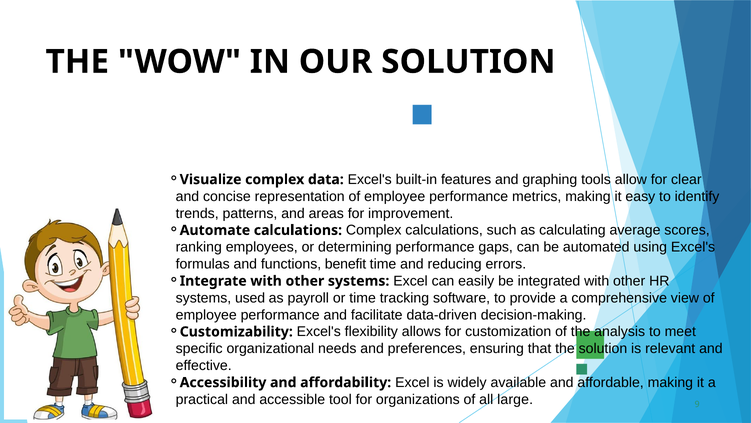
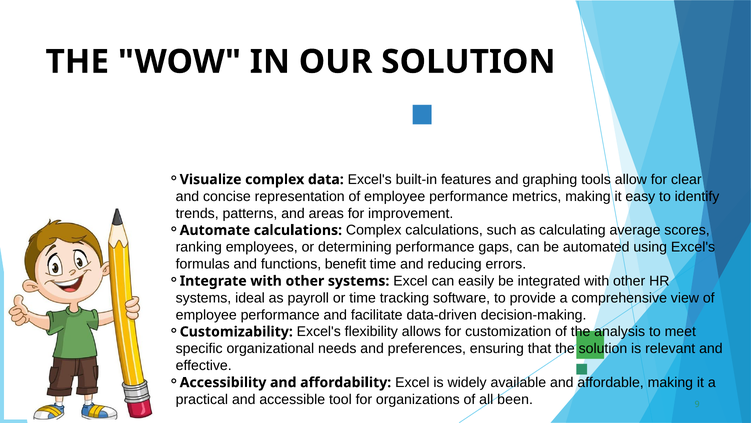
used: used -> ideal (250, 298)
large: large -> been (515, 399)
